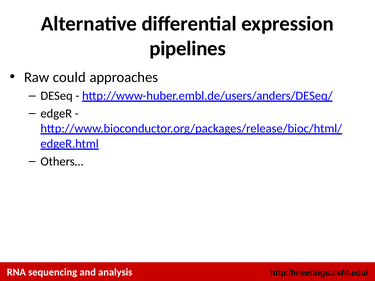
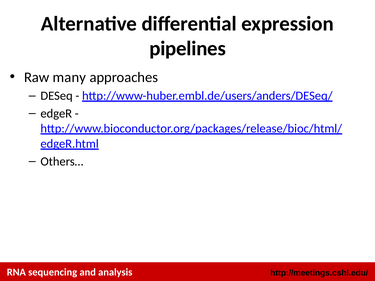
could: could -> many (69, 77)
